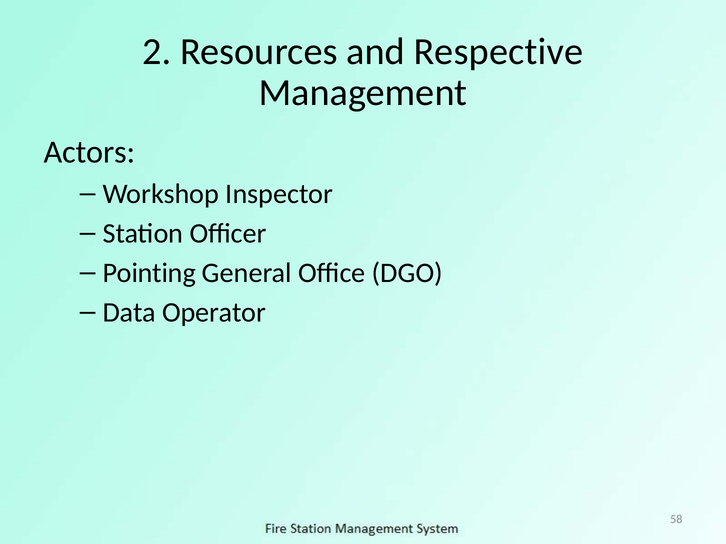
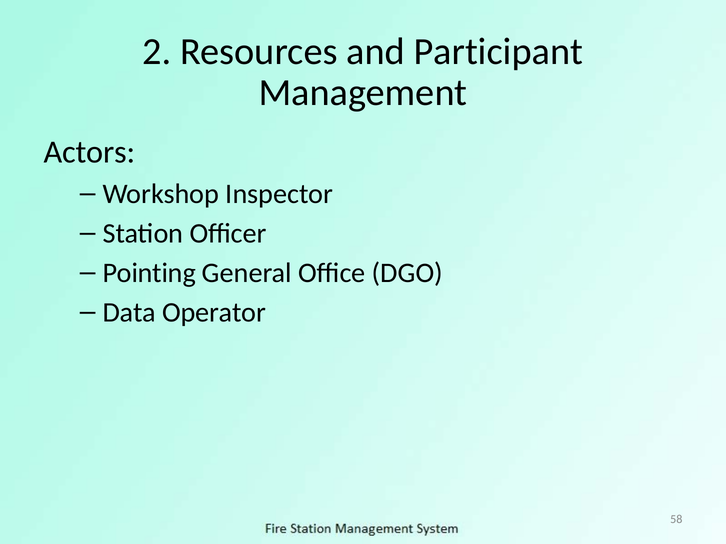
Respective: Respective -> Participant (498, 51)
